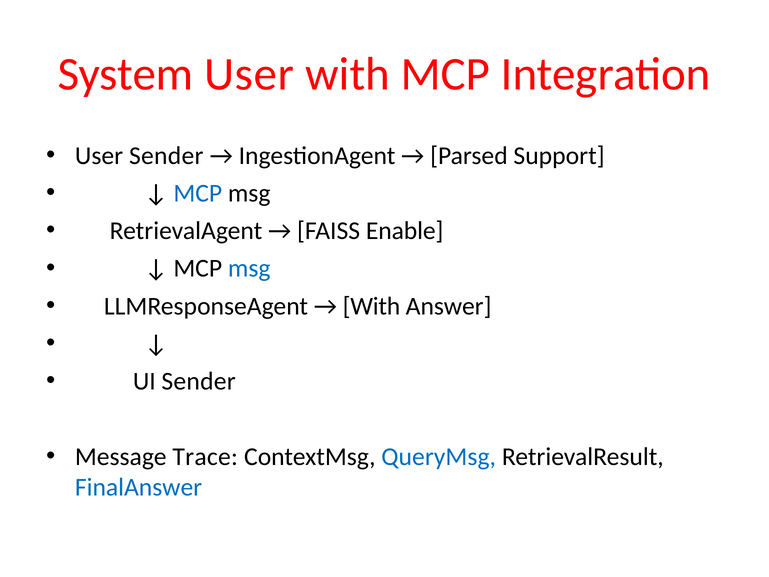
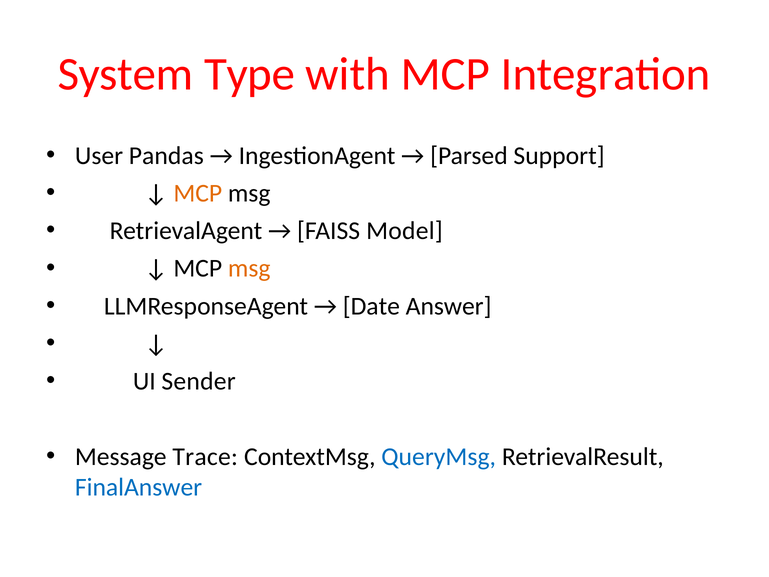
System User: User -> Type (250, 74)
User Sender: Sender -> Pandas (166, 156)
MCP colour: blue -> orange (198, 193)
Enable: Enable -> Model (404, 231)
msg colour: blue -> orange (249, 268)
With: With -> Date (371, 306)
